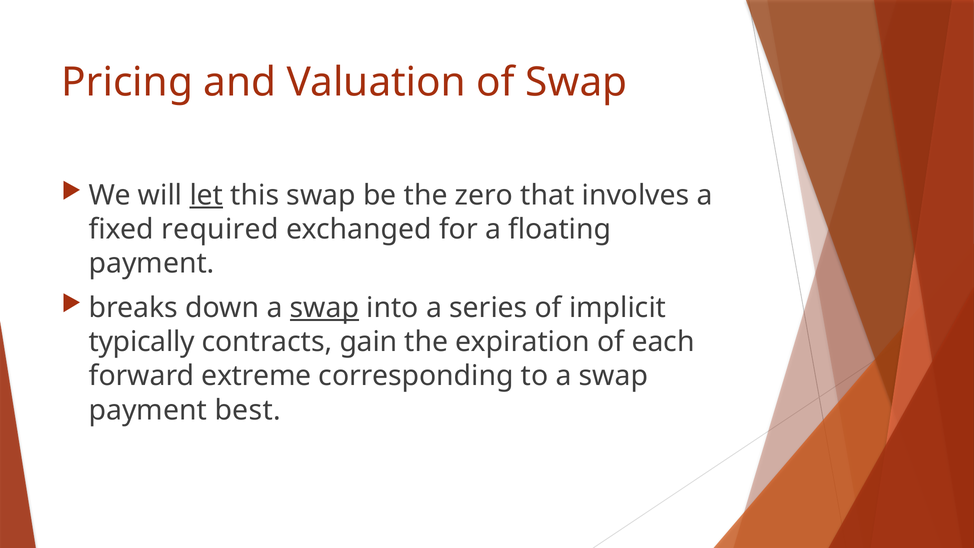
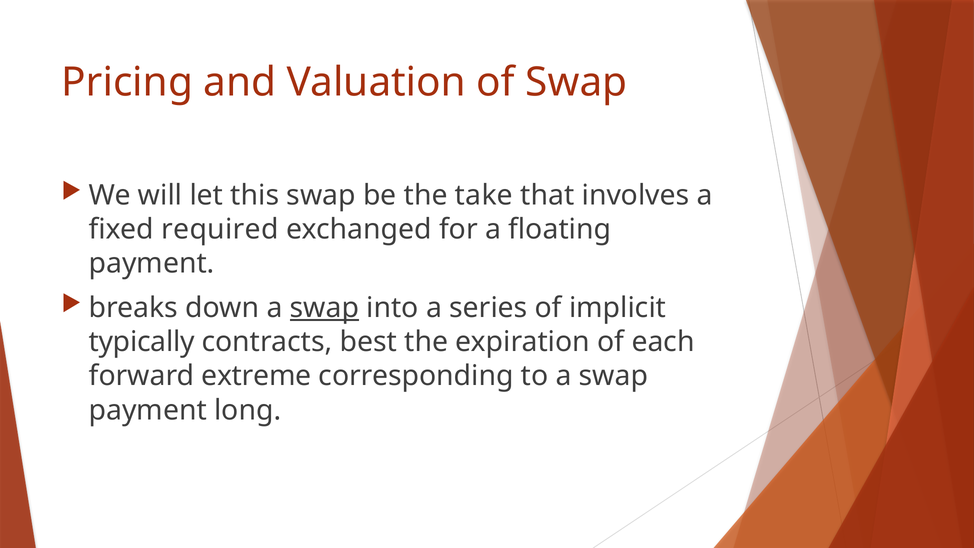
let underline: present -> none (206, 195)
zero: zero -> take (484, 195)
gain: gain -> best (368, 342)
best: best -> long (248, 410)
